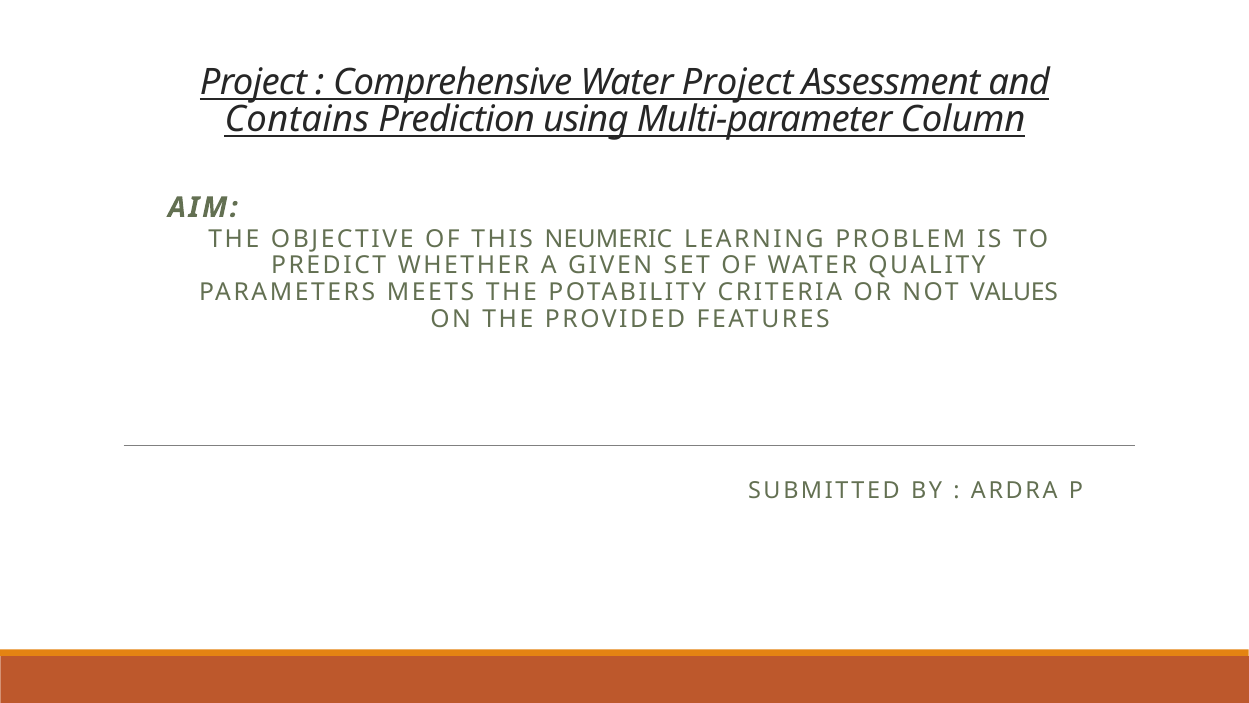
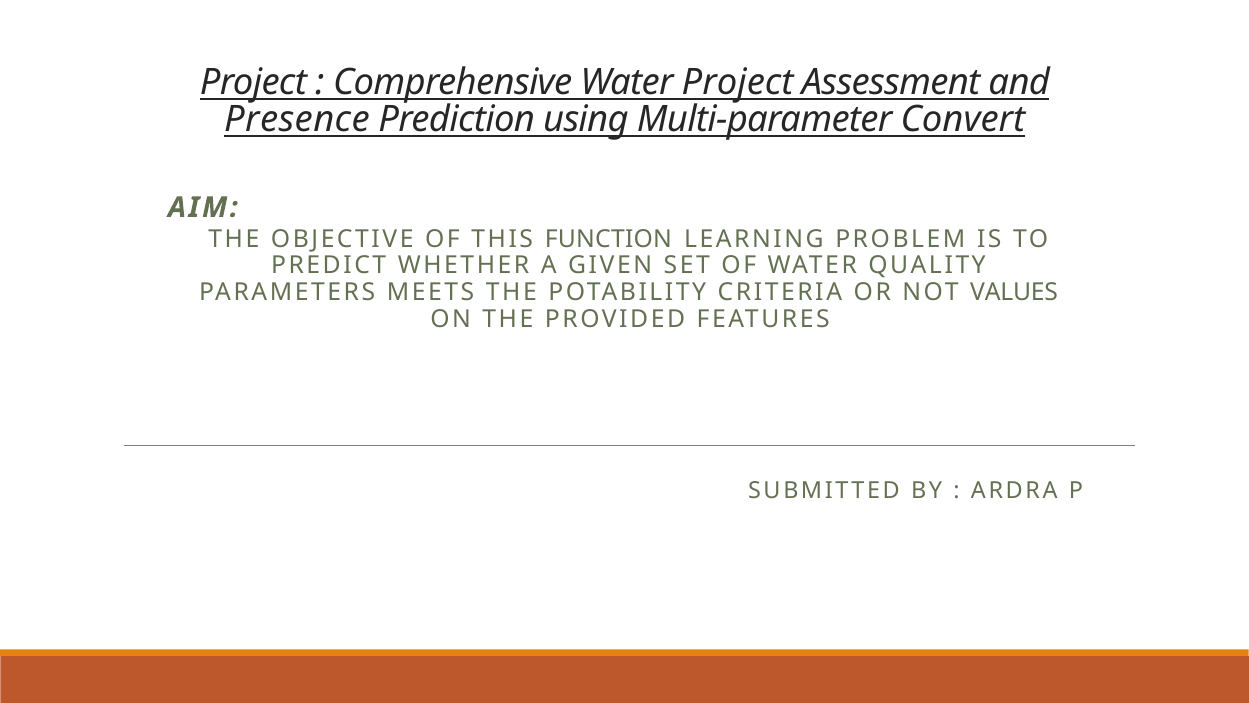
Contains: Contains -> Presence (297, 119)
Column: Column -> Convert (963, 119)
NEUMERIC: NEUMERIC -> FUNCTION (608, 239)
